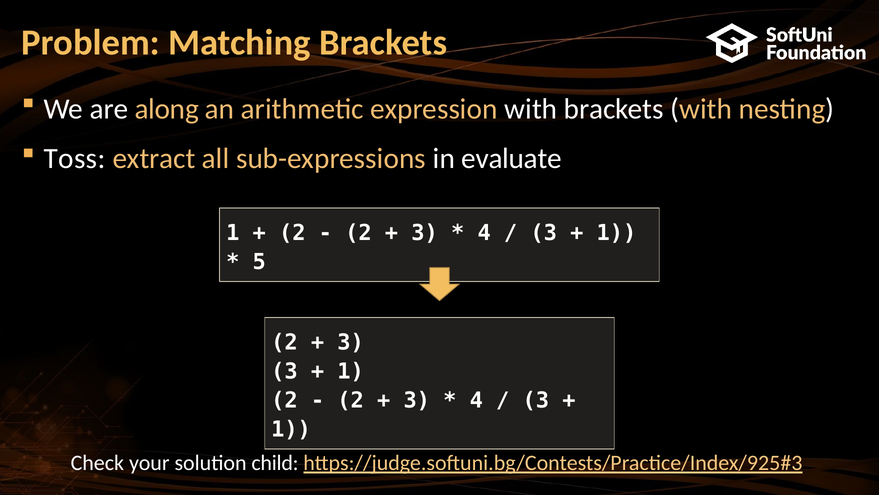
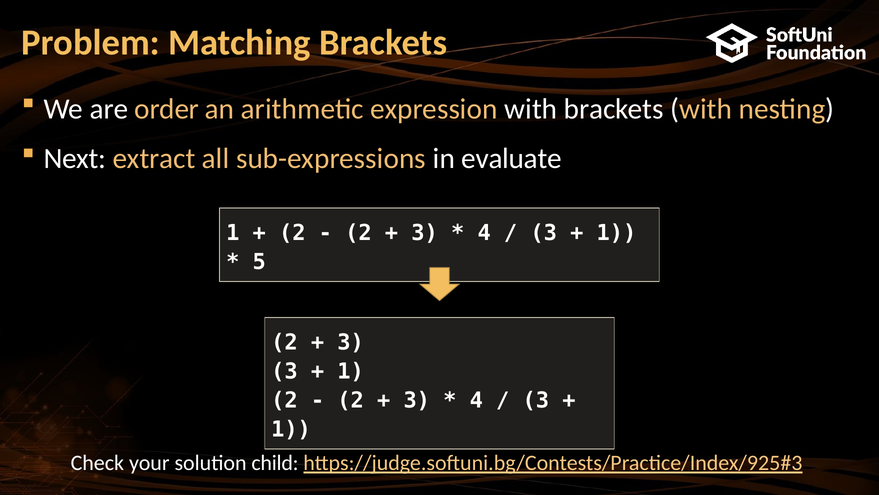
along: along -> order (167, 109)
Toss: Toss -> Next (75, 159)
